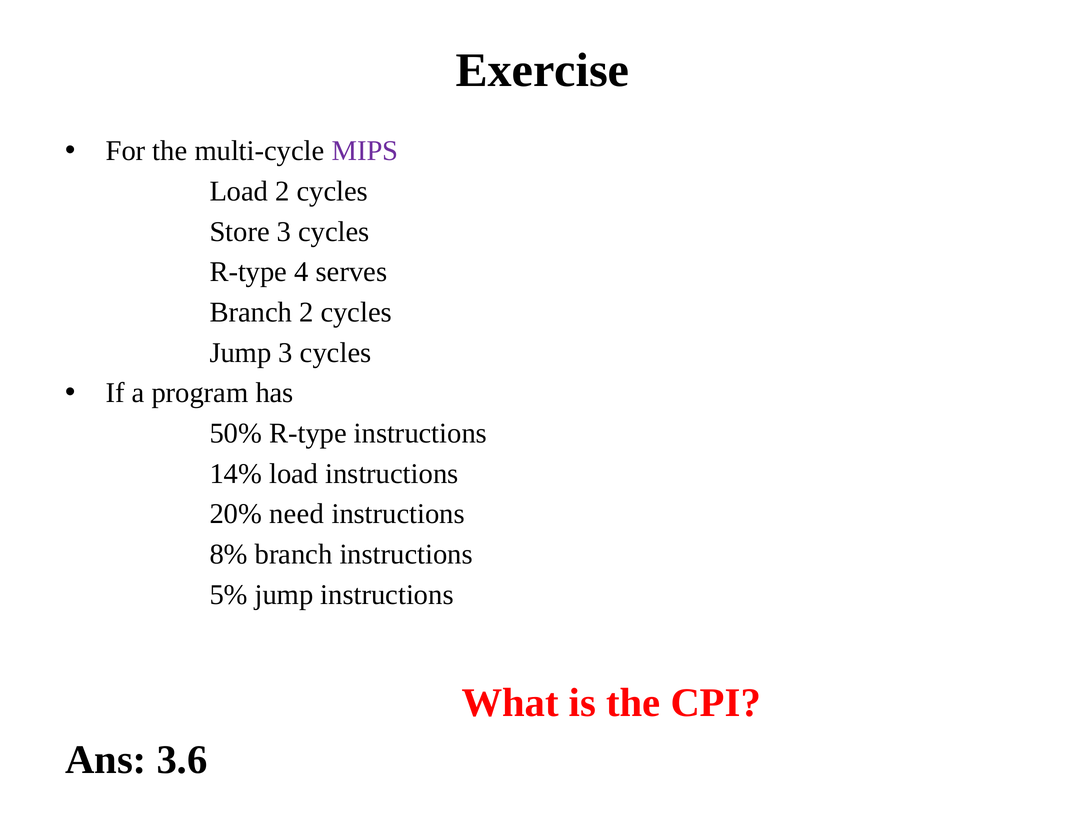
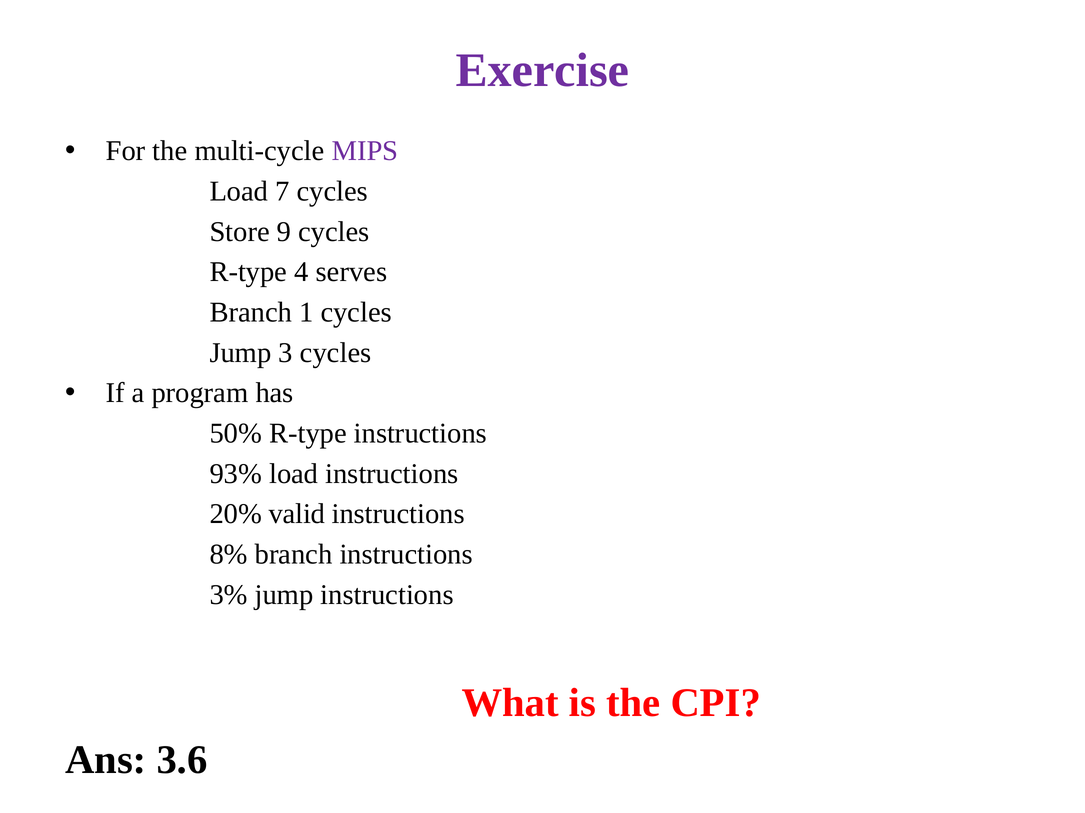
Exercise colour: black -> purple (542, 70)
Load 2: 2 -> 7 (283, 192)
Store 3: 3 -> 9 (284, 232)
Branch 2: 2 -> 1 (306, 313)
14%: 14% -> 93% (236, 474)
need: need -> valid (297, 514)
5%: 5% -> 3% (229, 595)
